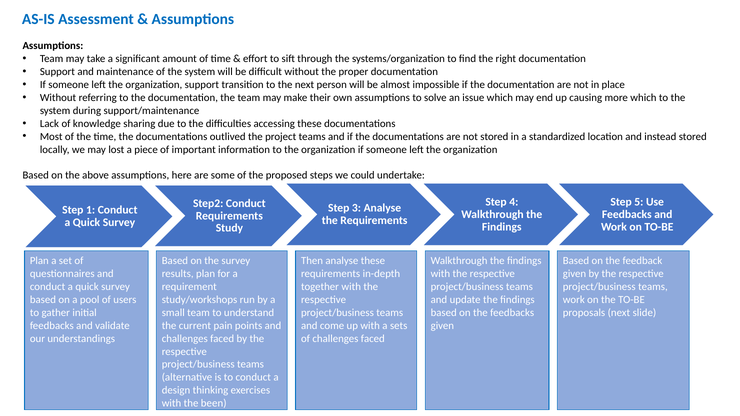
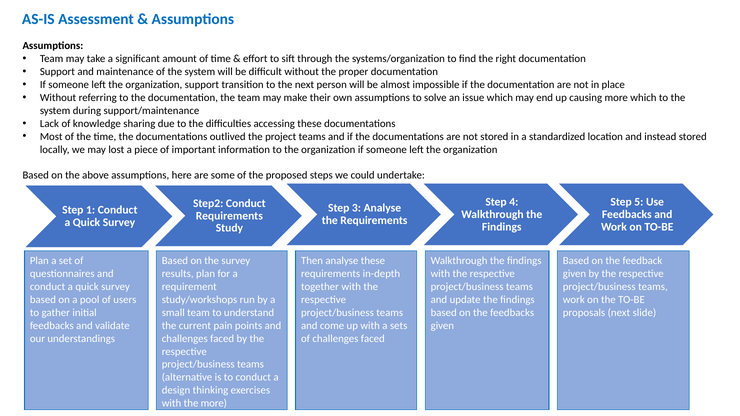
the been: been -> more (214, 403)
